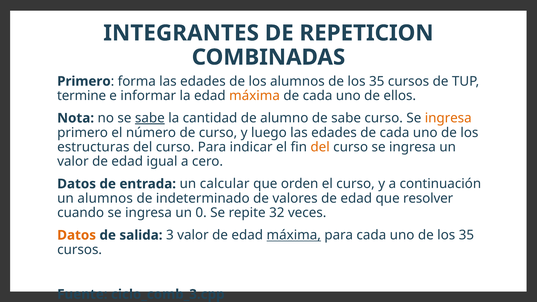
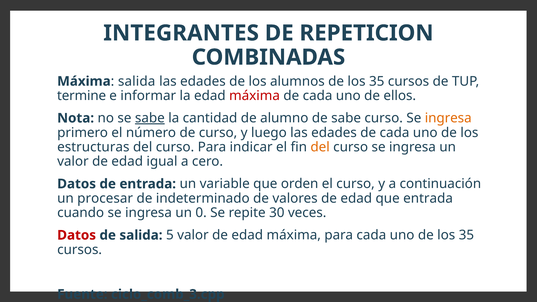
Primero: Primero -> Máxima (84, 81)
forma: forma -> salida (137, 81)
máxima colour: orange -> red (254, 96)
calcular: calcular -> variable (225, 184)
un alumnos: alumnos -> procesar (105, 198)
que resolver: resolver -> entrada (428, 198)
32: 32 -> 30 (277, 213)
Datos colour: orange -> red (77, 235)
3: 3 -> 5 (170, 235)
máxima underline: present -> none (294, 235)
